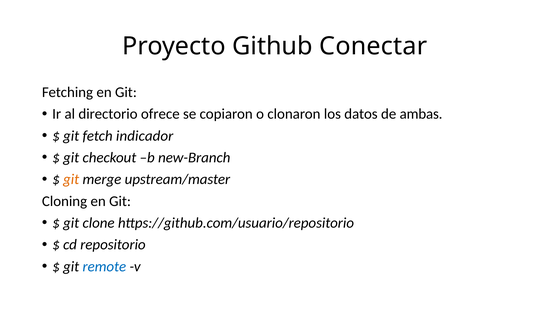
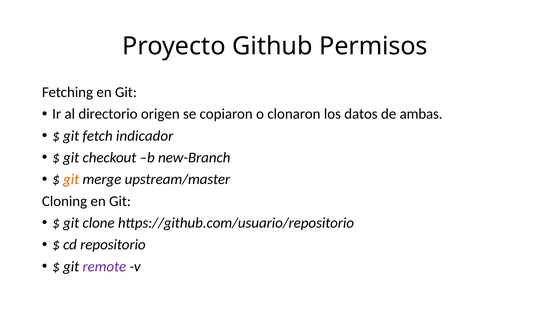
Conectar: Conectar -> Permisos (373, 46)
ofrece: ofrece -> origen (160, 114)
remote colour: blue -> purple (104, 267)
